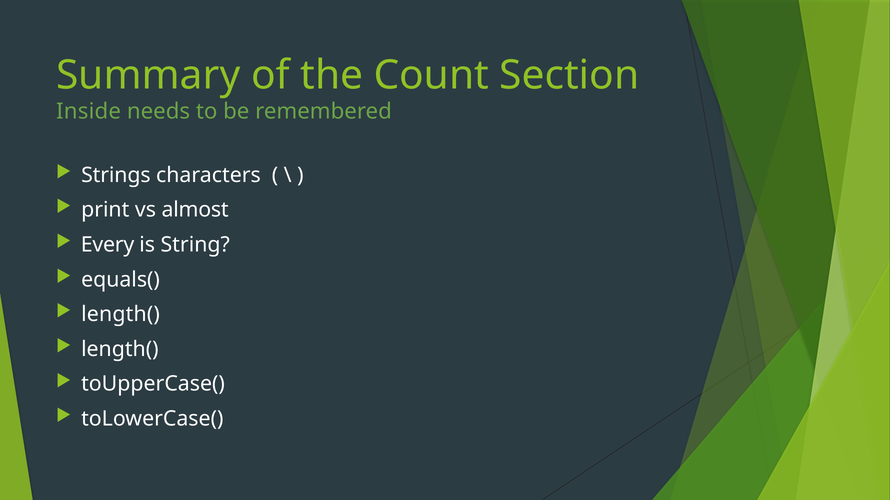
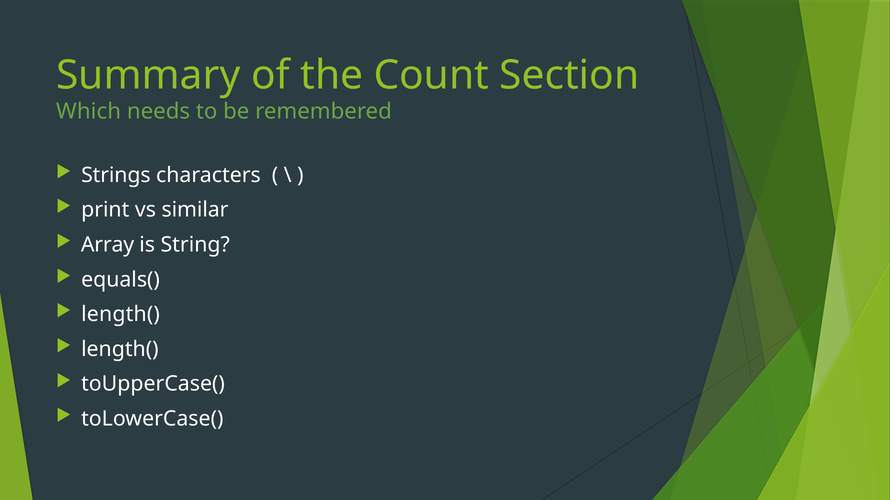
Inside: Inside -> Which (89, 112)
almost: almost -> similar (195, 210)
Every: Every -> Array (108, 245)
